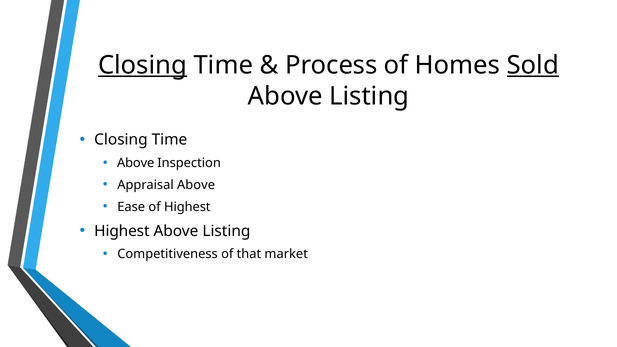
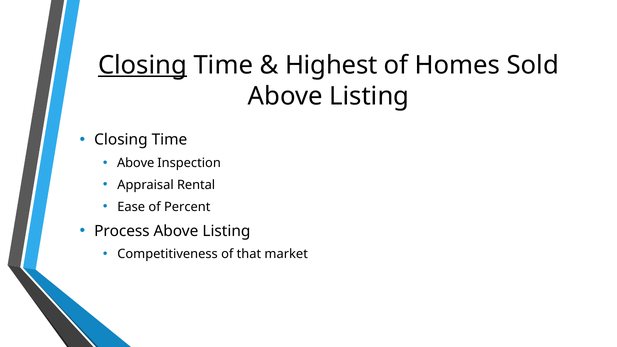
Process: Process -> Highest (331, 65)
Sold underline: present -> none (533, 65)
Appraisal Above: Above -> Rental (196, 185)
of Highest: Highest -> Percent (187, 207)
Highest: Highest -> Process (122, 231)
